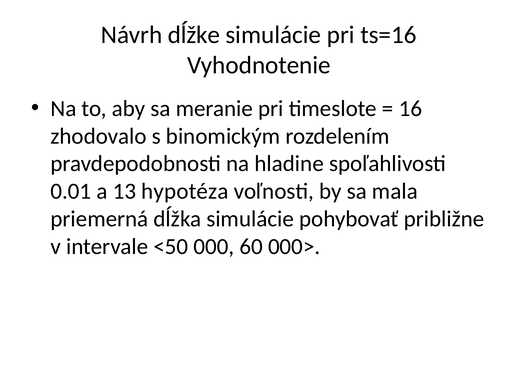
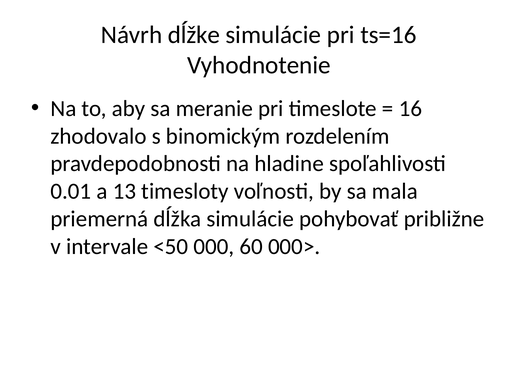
hypotéza: hypotéza -> timesloty (185, 192)
